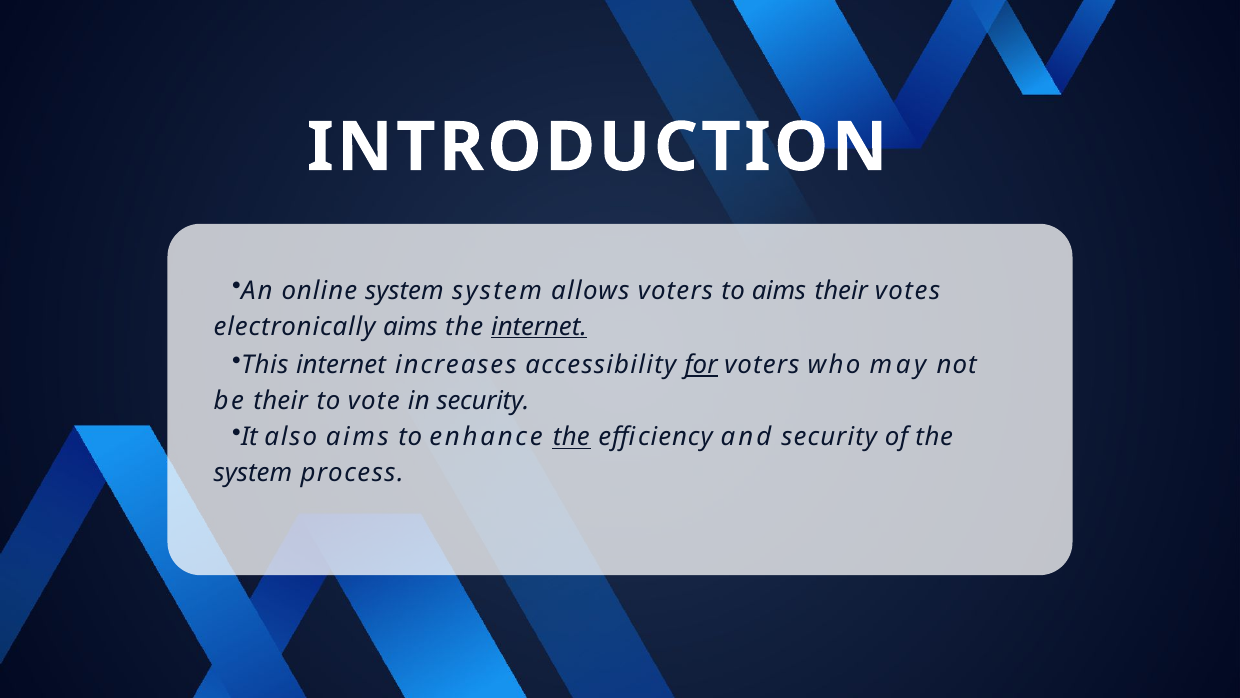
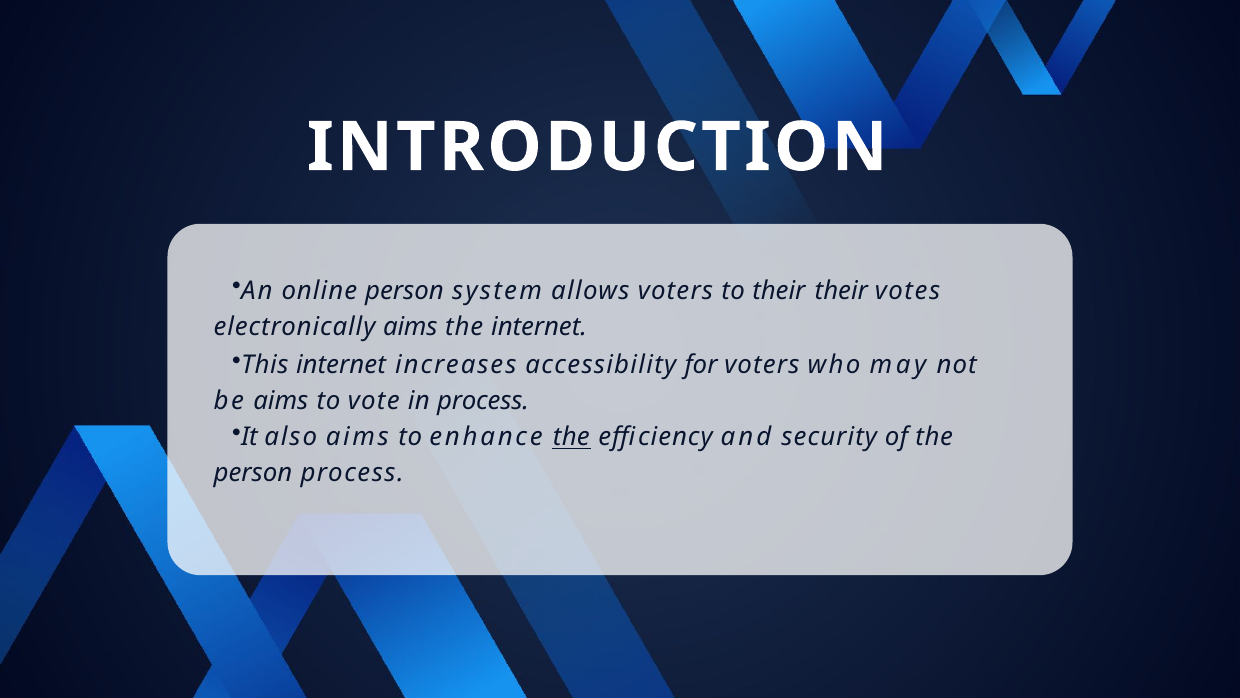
online system: system -> person (404, 290)
to aims: aims -> their (779, 290)
internet underline: present -> none (539, 326)
for underline: present -> none (701, 365)
be their: their -> aims (281, 401)
in security: security -> process (483, 401)
system: system -> person (253, 473)
